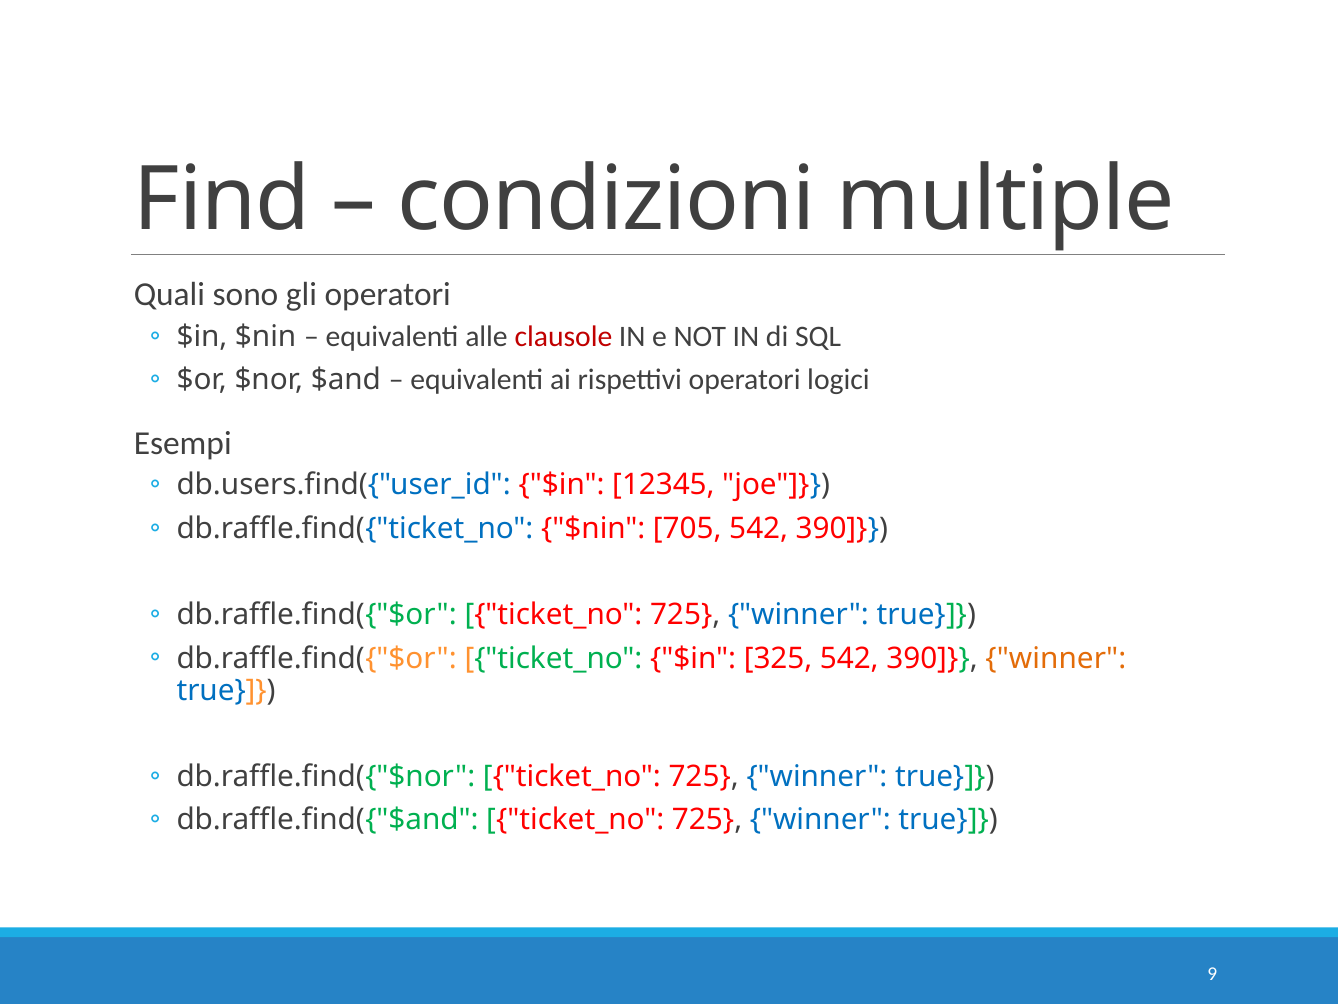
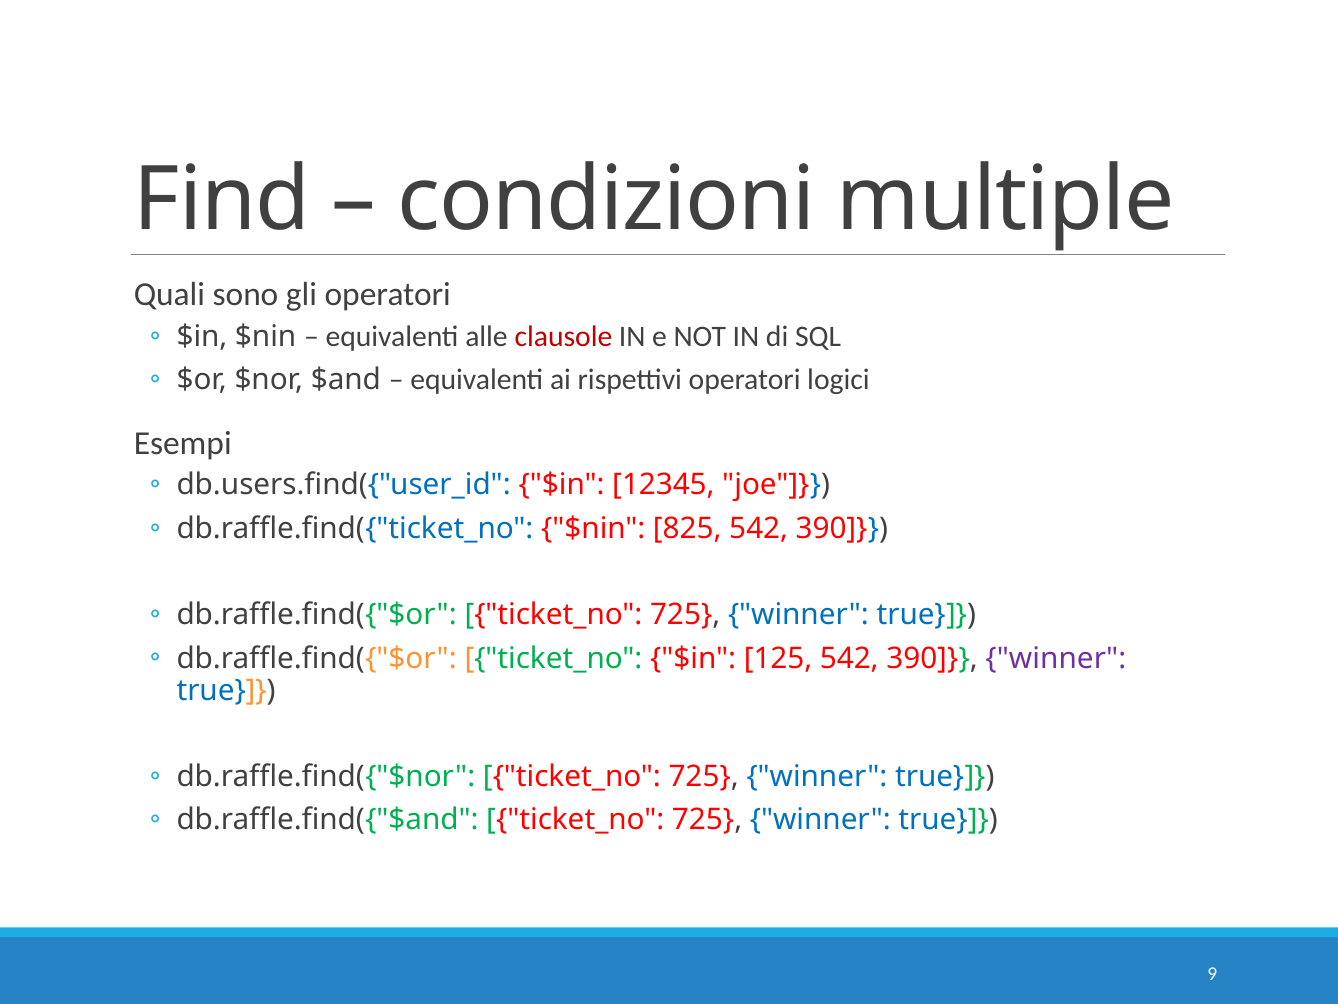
705: 705 -> 825 (687, 528)
325: 325 -> 125 (778, 658)
winner colour: orange -> purple (1056, 658)
